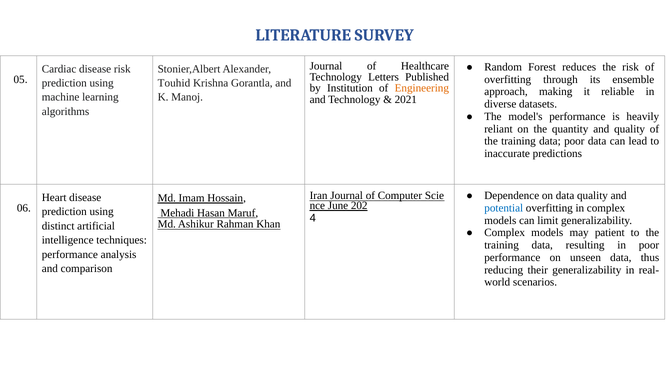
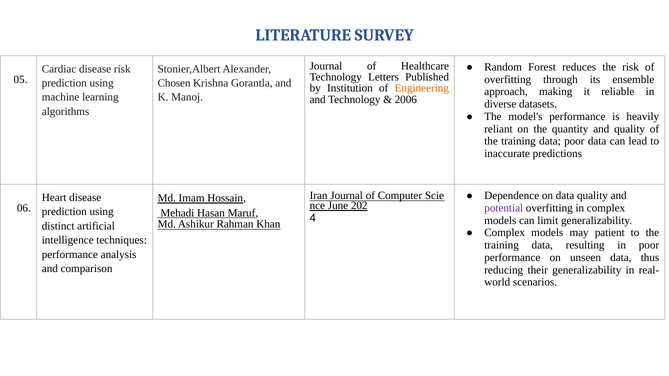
Touhid: Touhid -> Chosen (174, 83)
2021: 2021 -> 2006 (406, 99)
potential colour: blue -> purple (504, 208)
